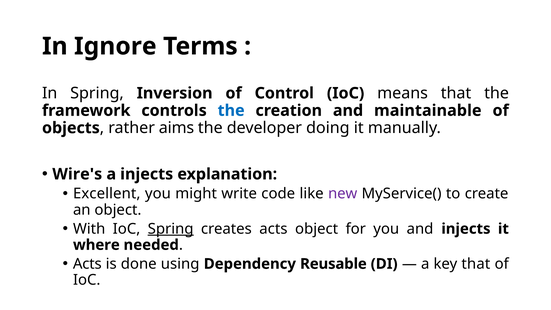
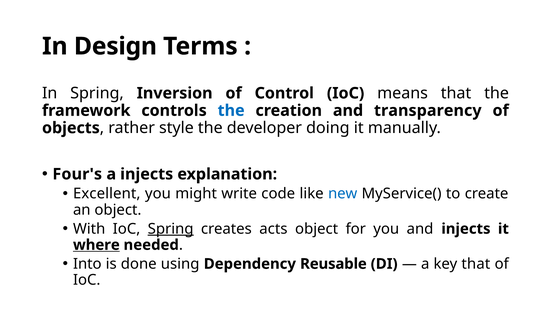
Ignore: Ignore -> Design (115, 46)
maintainable: maintainable -> transparency (428, 111)
aims: aims -> style (176, 128)
Wire's: Wire's -> Four's (77, 174)
new colour: purple -> blue (343, 194)
where underline: none -> present (96, 245)
Acts: Acts -> Into (87, 264)
